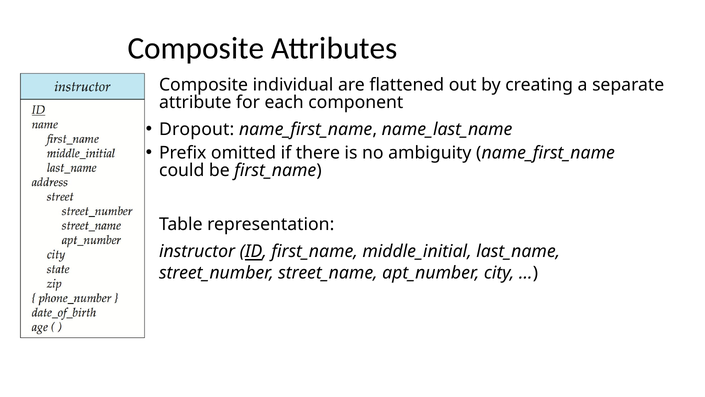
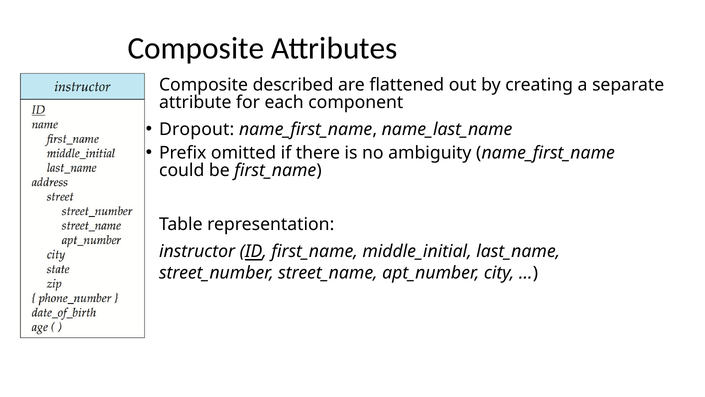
individual: individual -> described (293, 85)
